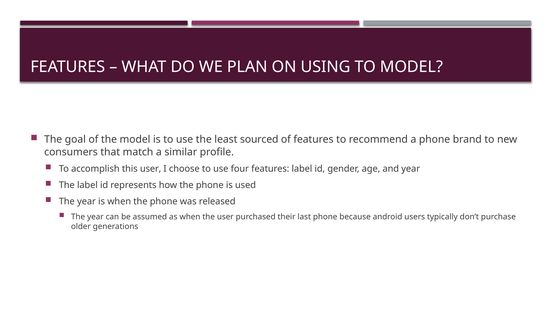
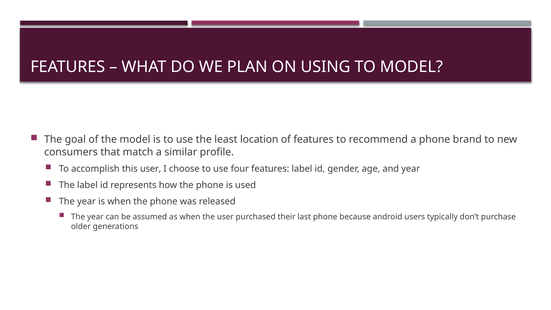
sourced: sourced -> location (259, 140)
